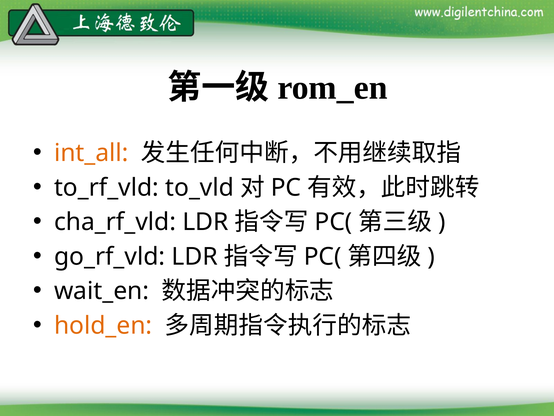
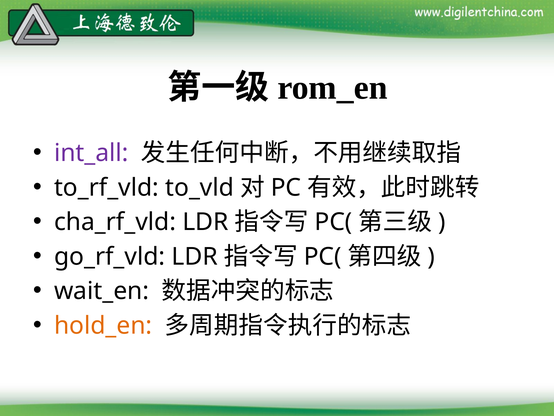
int_all colour: orange -> purple (91, 153)
